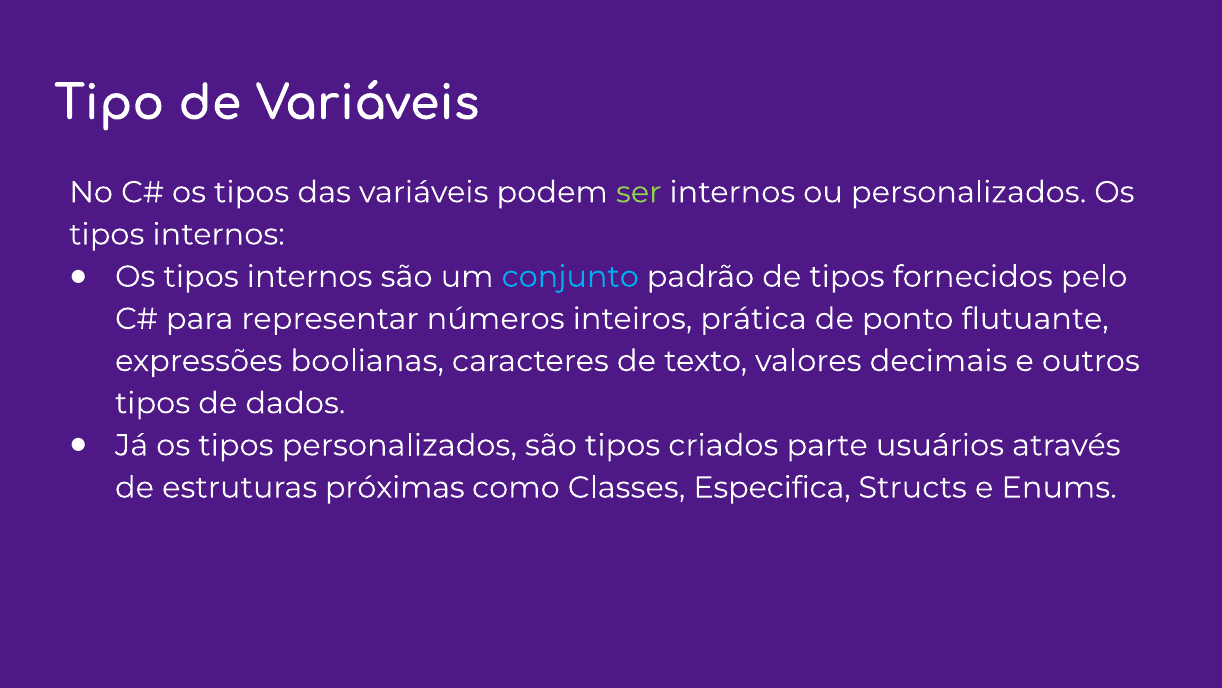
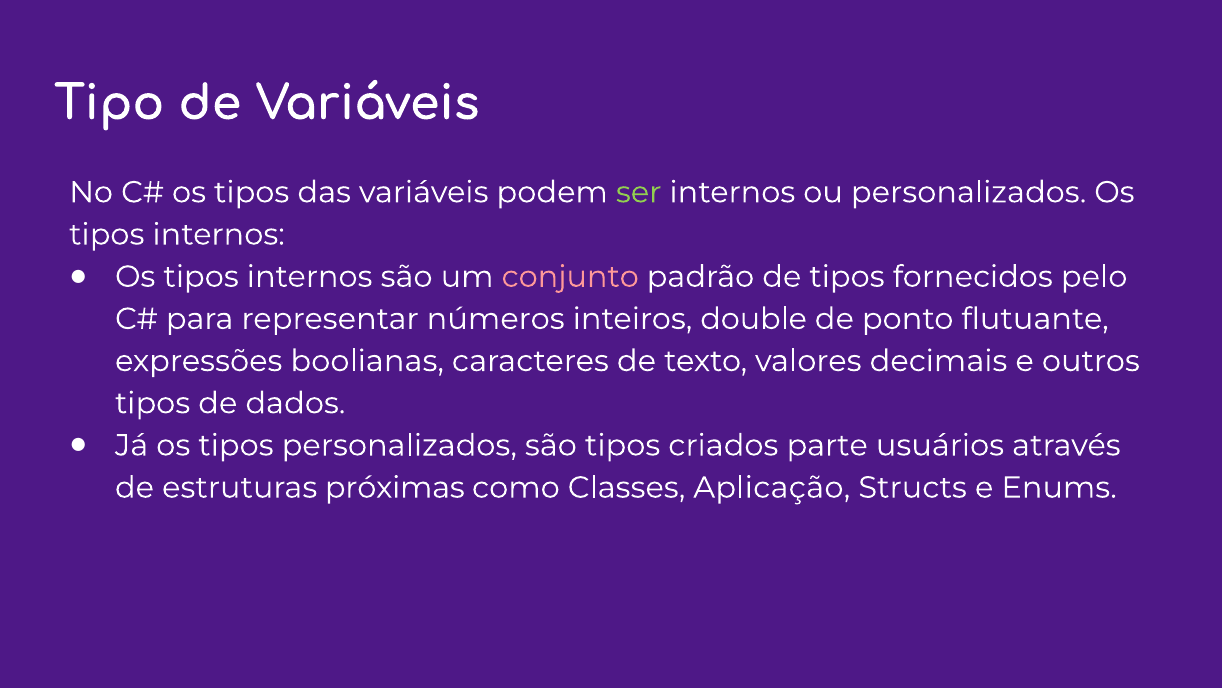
conjunto colour: light blue -> pink (570, 276)
prática: prática -> double (754, 319)
Especifica: Especifica -> Aplicação (772, 487)
